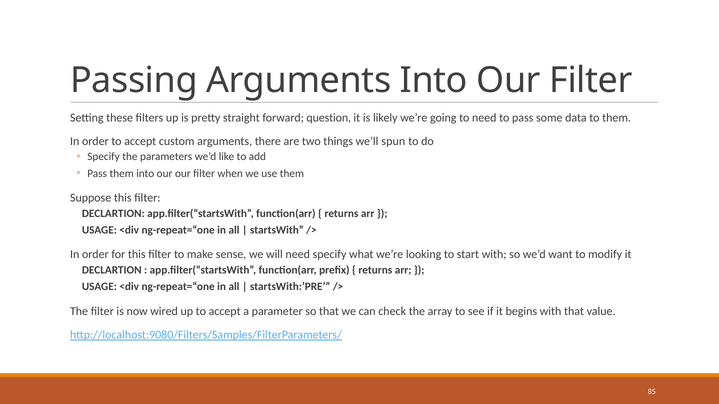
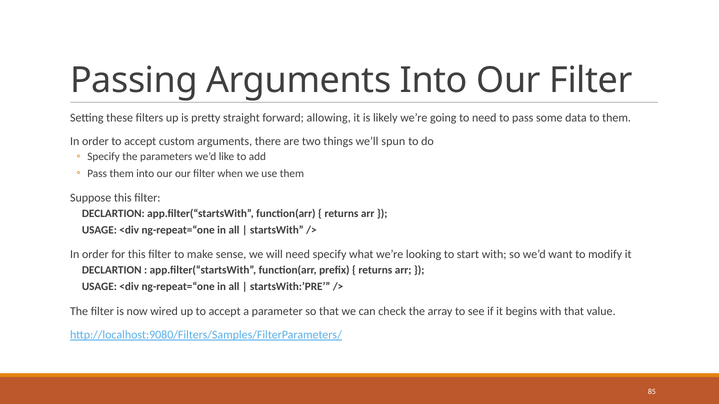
question: question -> allowing (329, 118)
